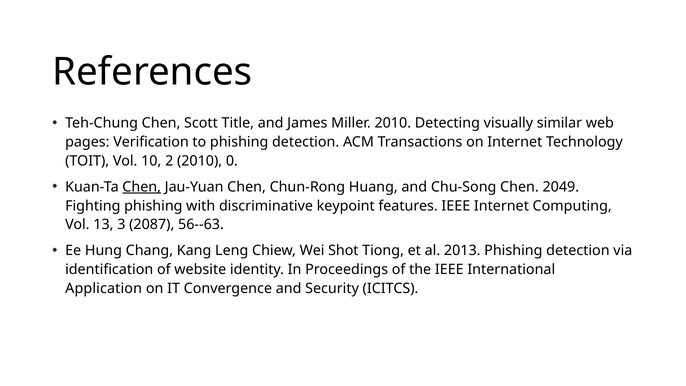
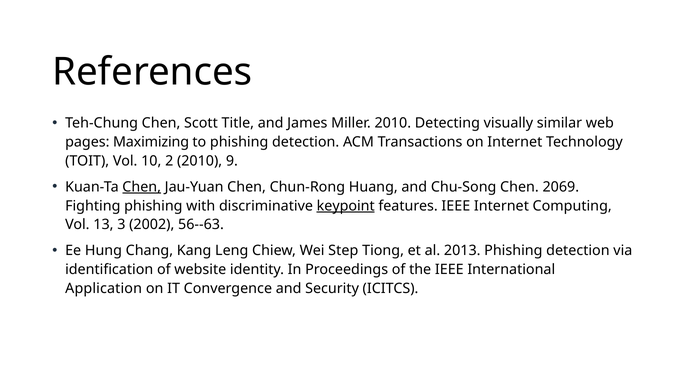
Verification: Verification -> Maximizing (151, 142)
0: 0 -> 9 (232, 161)
2049: 2049 -> 2069 (561, 187)
keypoint underline: none -> present (346, 206)
2087: 2087 -> 2002 (152, 225)
Shot: Shot -> Step (343, 251)
